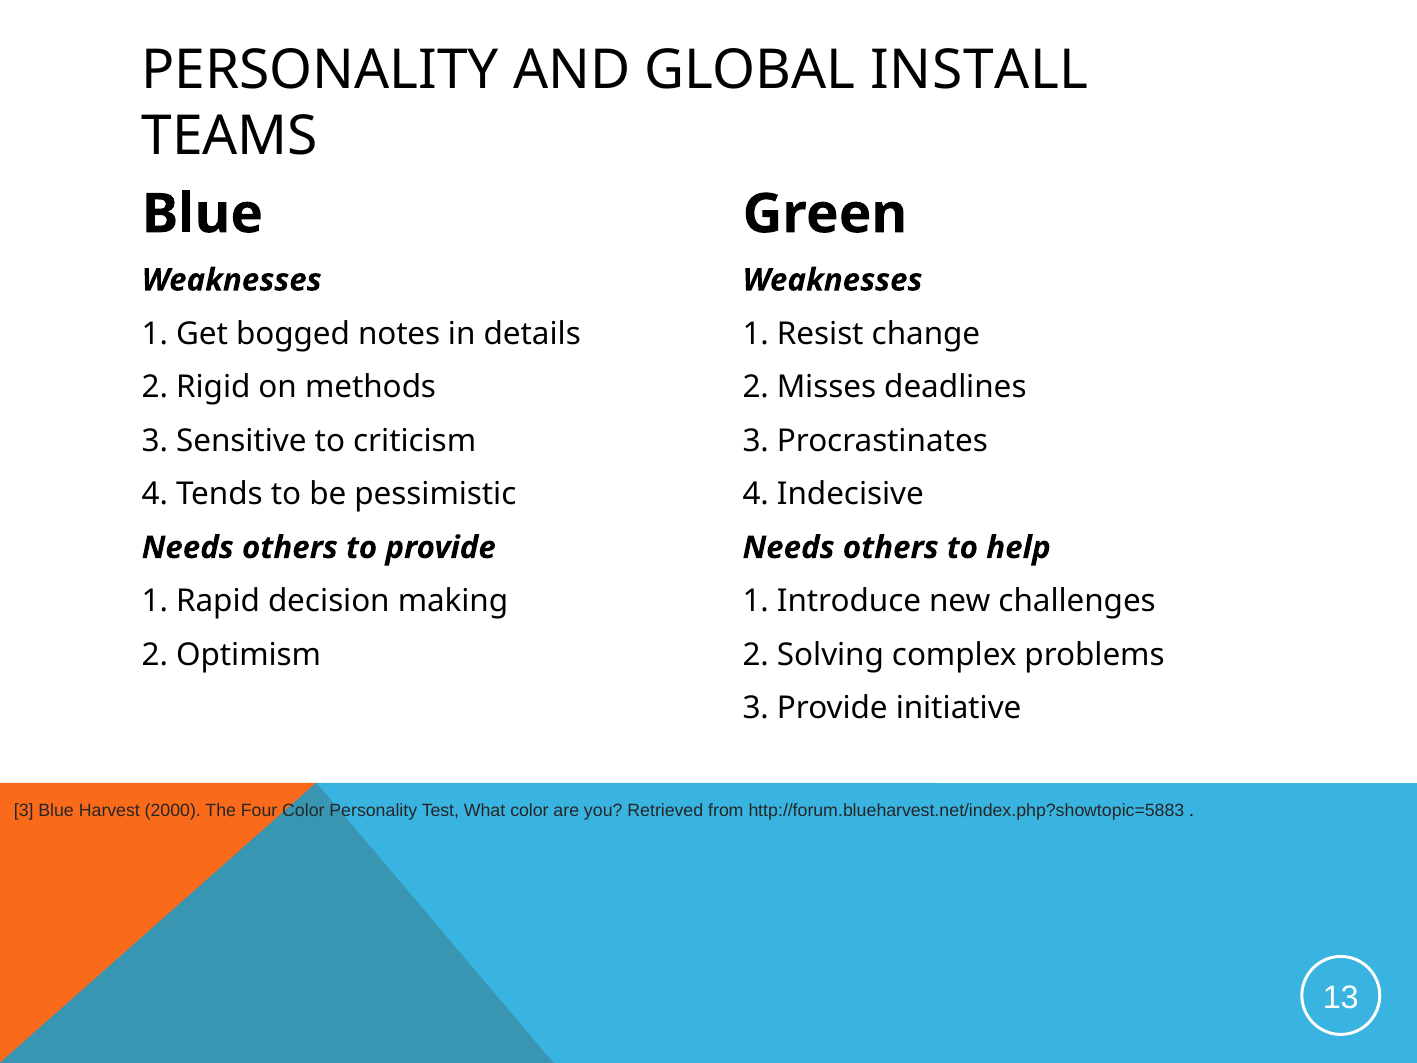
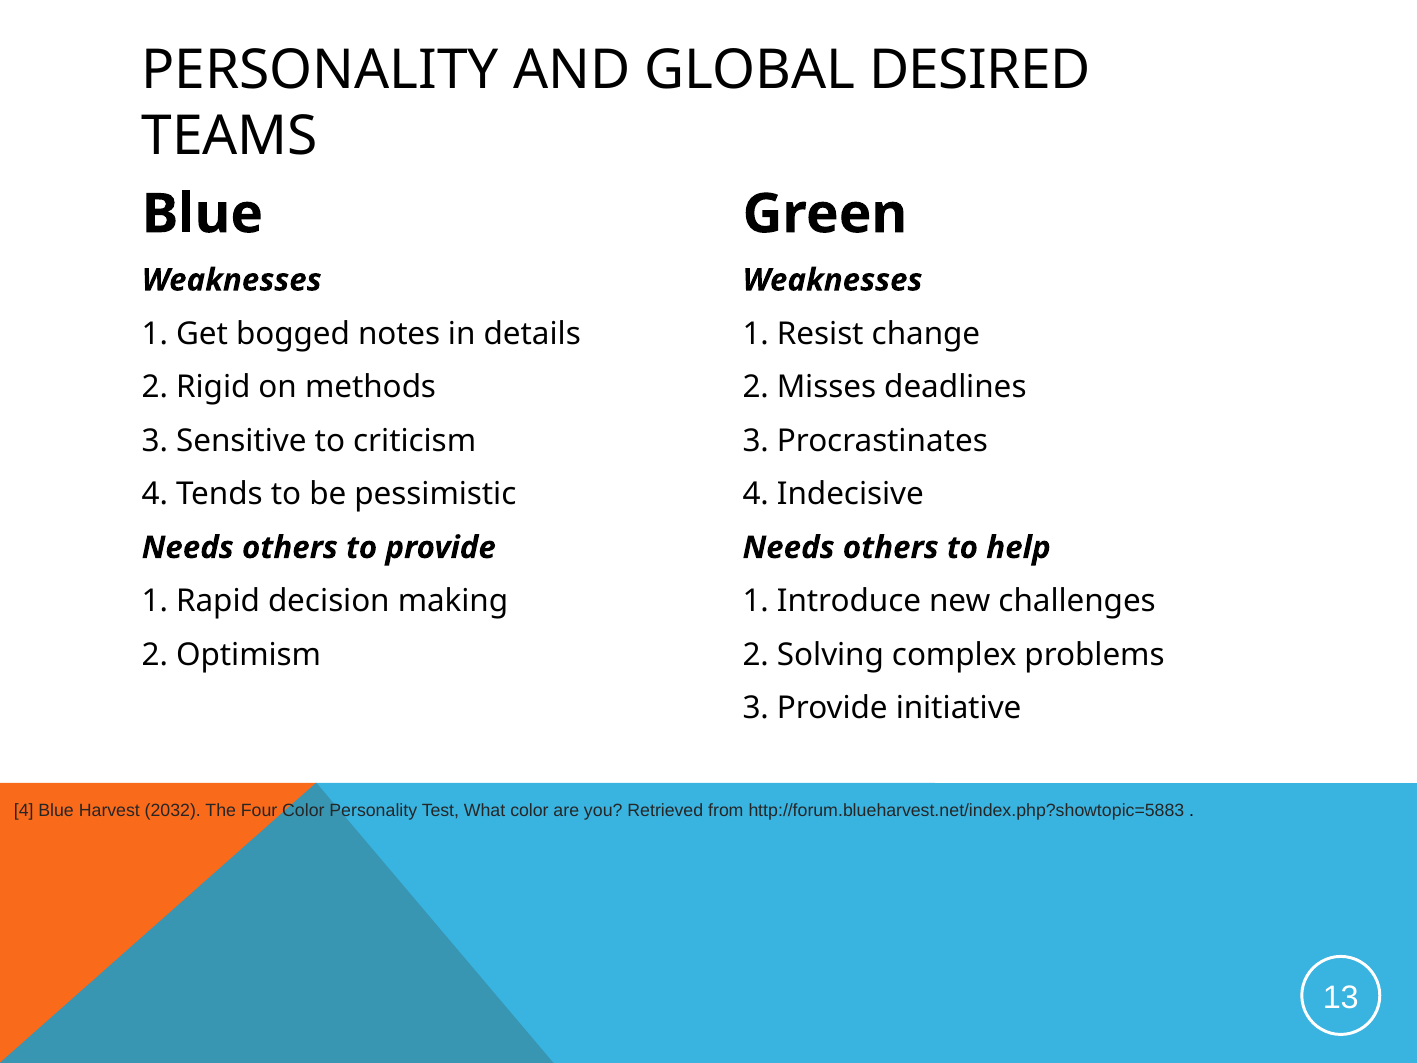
INSTALL: INSTALL -> DESIRED (980, 70)
3: 3 -> 4 (24, 810)
2000: 2000 -> 2032 (173, 810)
